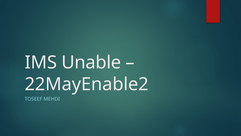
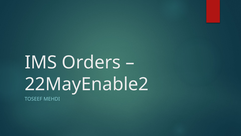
Unable: Unable -> Orders (91, 62)
